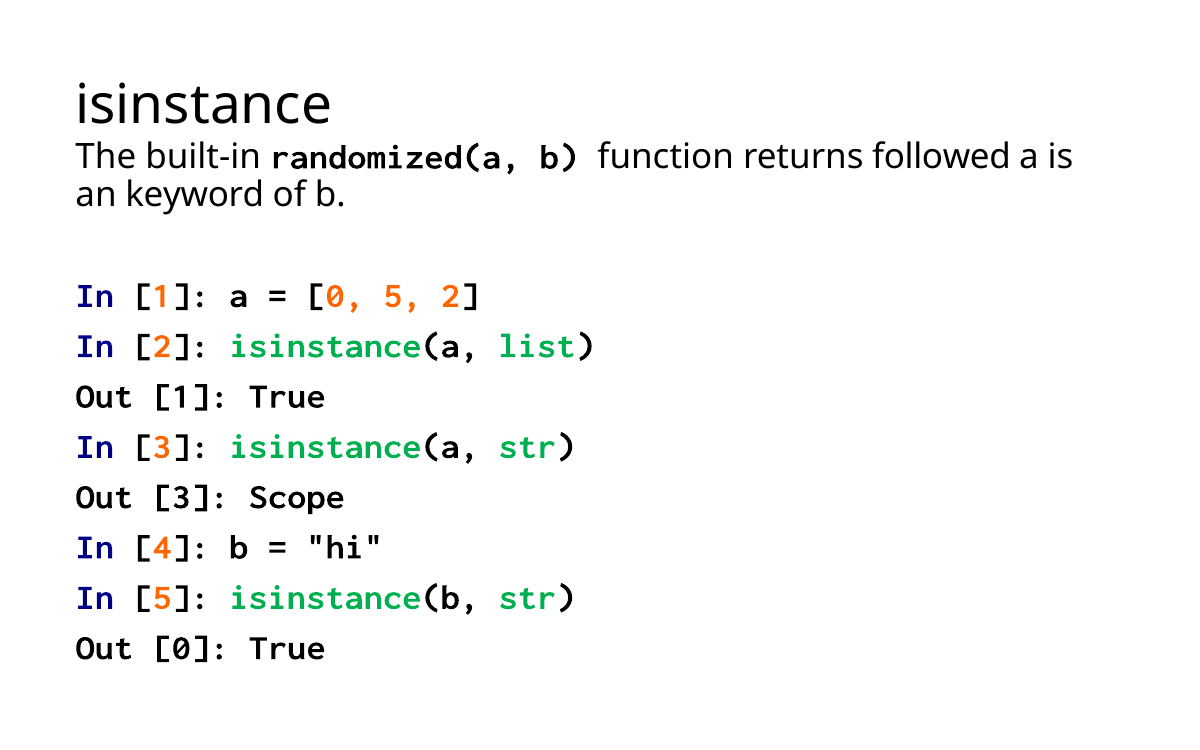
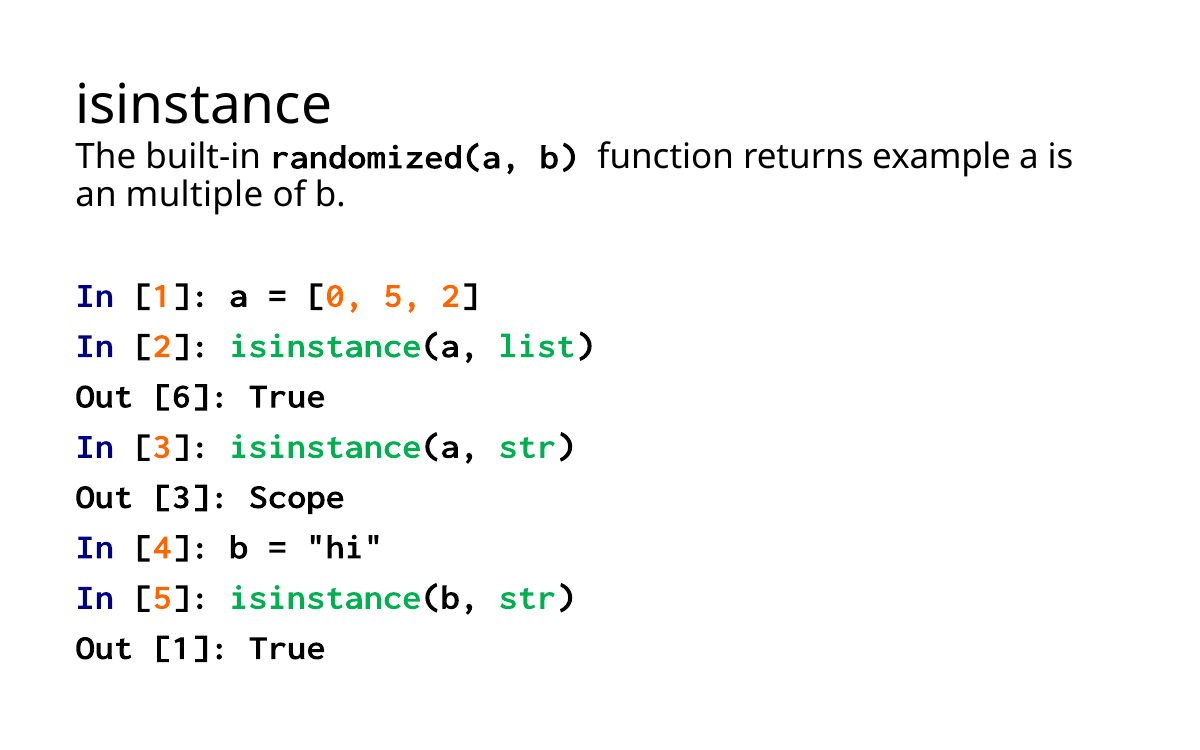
followed: followed -> example (941, 157)
keyword: keyword -> multiple (195, 195)
Out 1: 1 -> 6 (191, 396)
Out 0: 0 -> 1 (191, 648)
